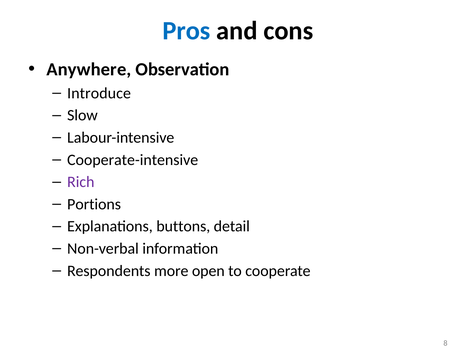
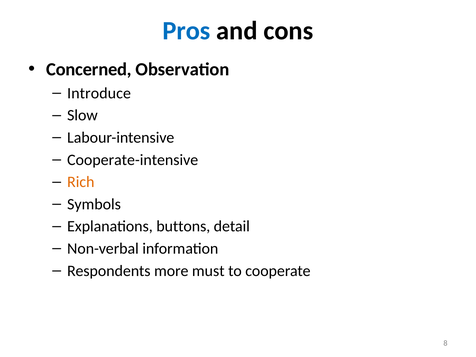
Anywhere: Anywhere -> Concerned (89, 70)
Rich colour: purple -> orange (81, 182)
Portions: Portions -> Symbols (94, 204)
open: open -> must (208, 271)
